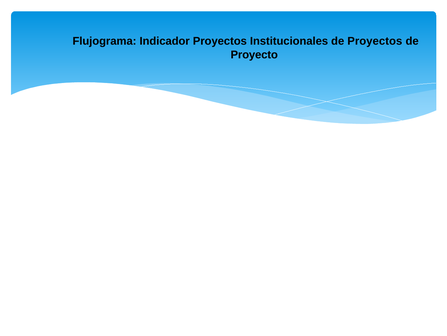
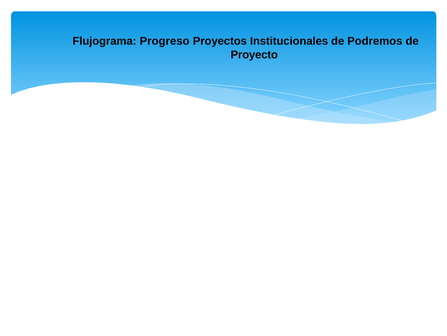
Indicador: Indicador -> Progreso (165, 41)
de Proyectos: Proyectos -> Podremos (375, 41)
